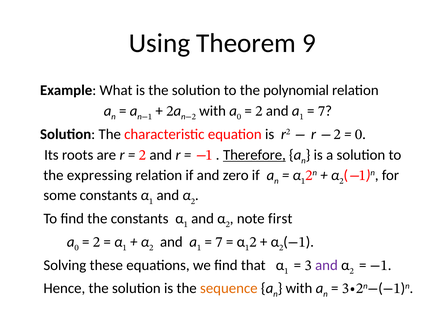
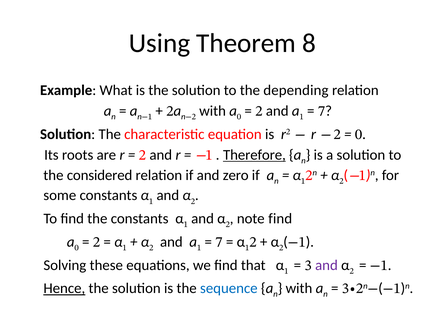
9: 9 -> 8 (309, 43)
polynomial: polynomial -> depending (296, 90)
expressing: expressing -> considered (100, 175)
note first: first -> find (280, 218)
Hence underline: none -> present (64, 288)
sequence colour: orange -> blue (229, 288)
